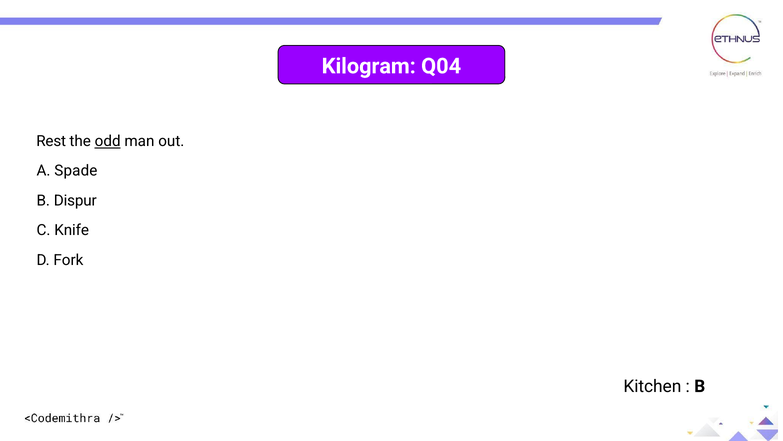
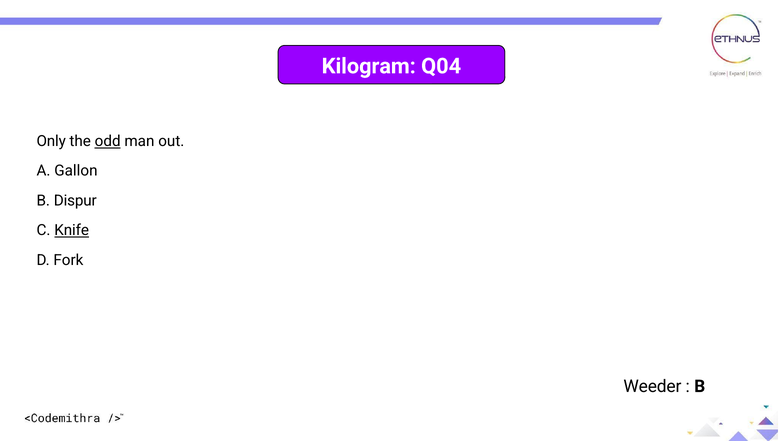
Rest: Rest -> Only (51, 141)
Spade: Spade -> Gallon (76, 171)
Knife underline: none -> present (72, 230)
Kitchen: Kitchen -> Weeder (652, 386)
